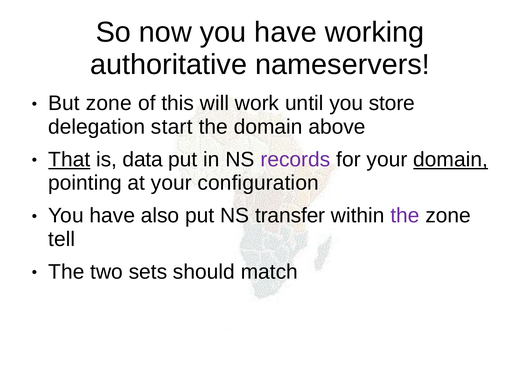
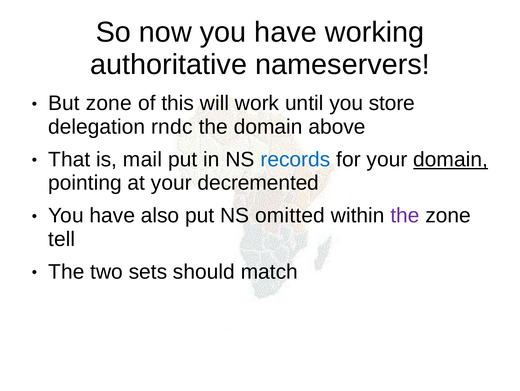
start: start -> rndc (172, 127)
That underline: present -> none (69, 159)
data: data -> mail (143, 159)
records colour: purple -> blue (295, 159)
configuration: configuration -> decremented (258, 183)
transfer: transfer -> omitted (290, 215)
